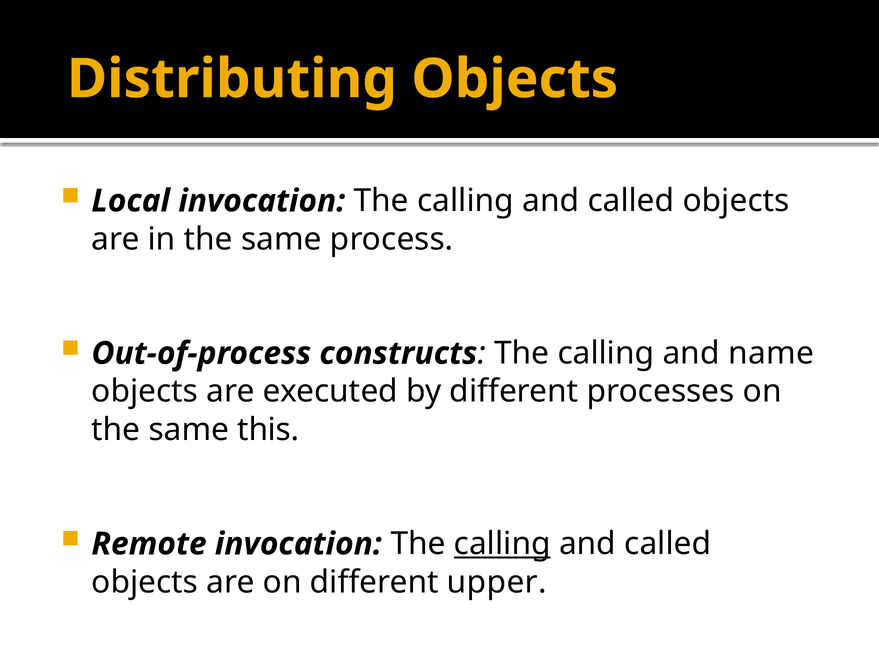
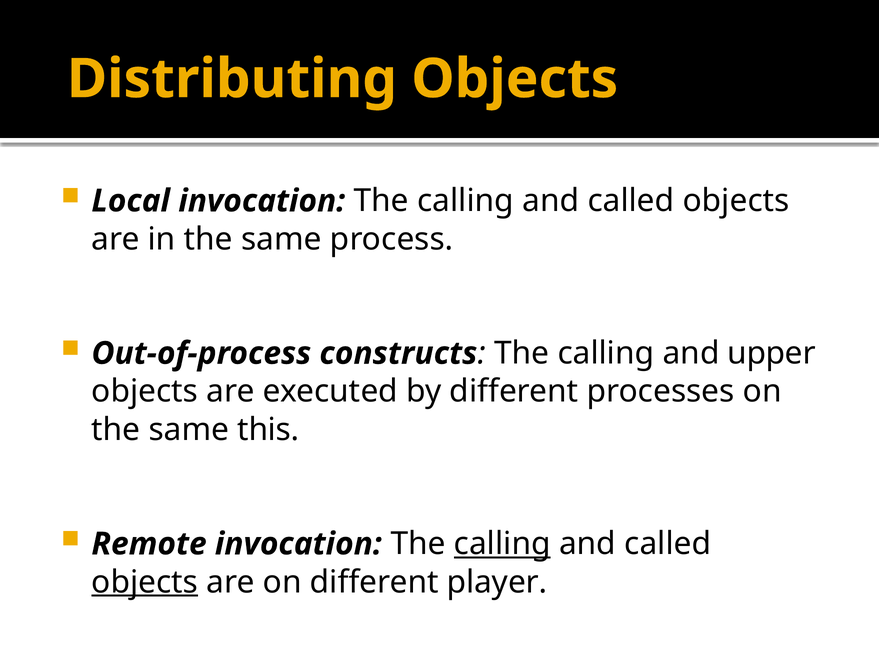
name: name -> upper (771, 353)
objects underline: none -> present (145, 581)
upper: upper -> player (497, 581)
